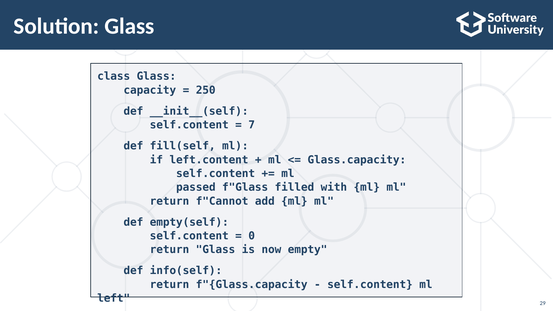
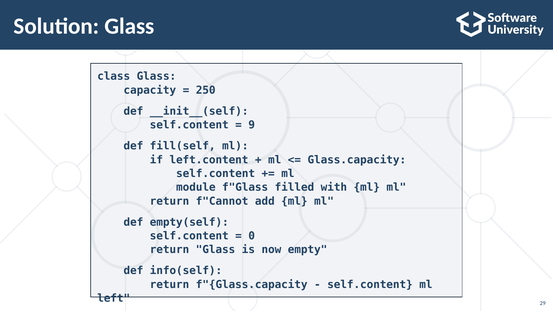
7: 7 -> 9 (252, 125)
passed: passed -> module (196, 187)
